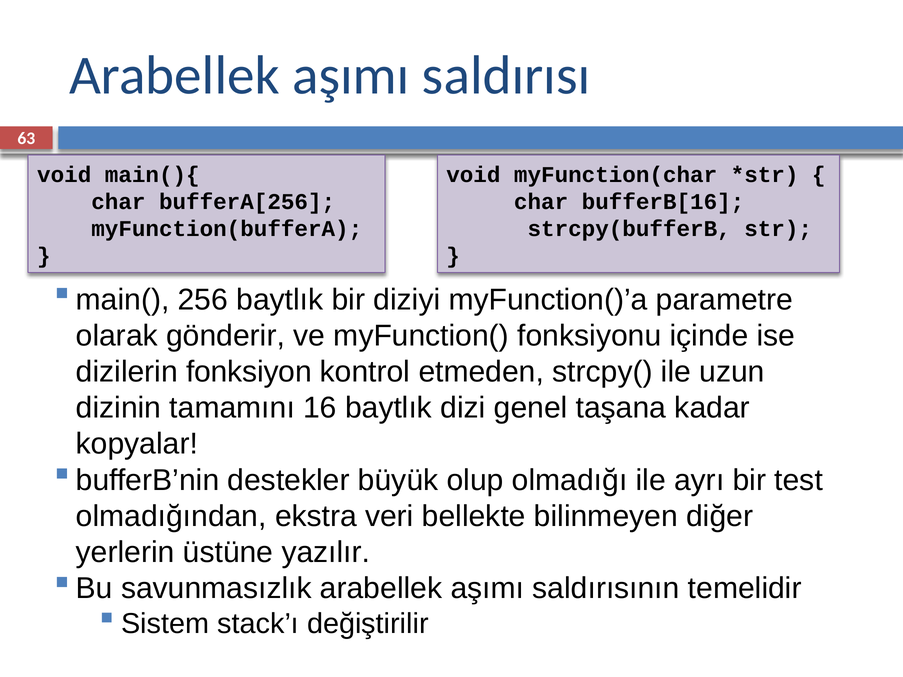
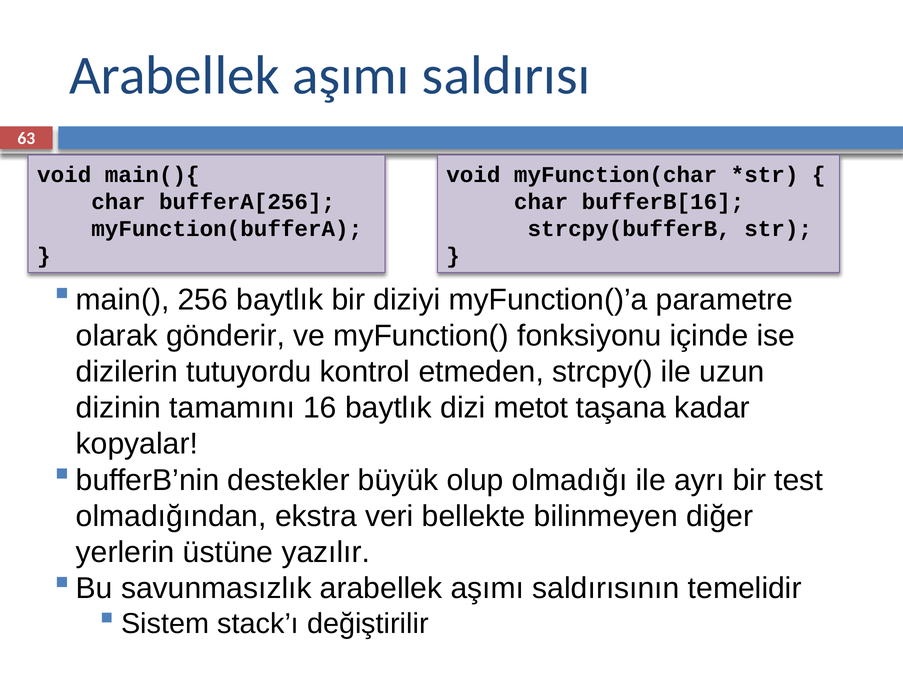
fonksiyon: fonksiyon -> tutuyordu (249, 372)
genel: genel -> metot (531, 408)
